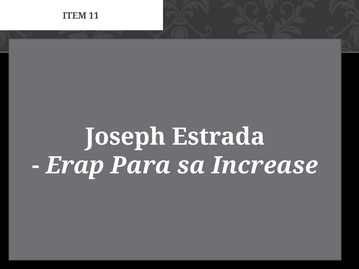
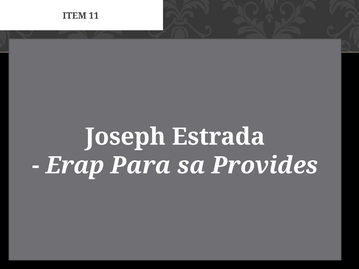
Increase: Increase -> Provides (265, 166)
